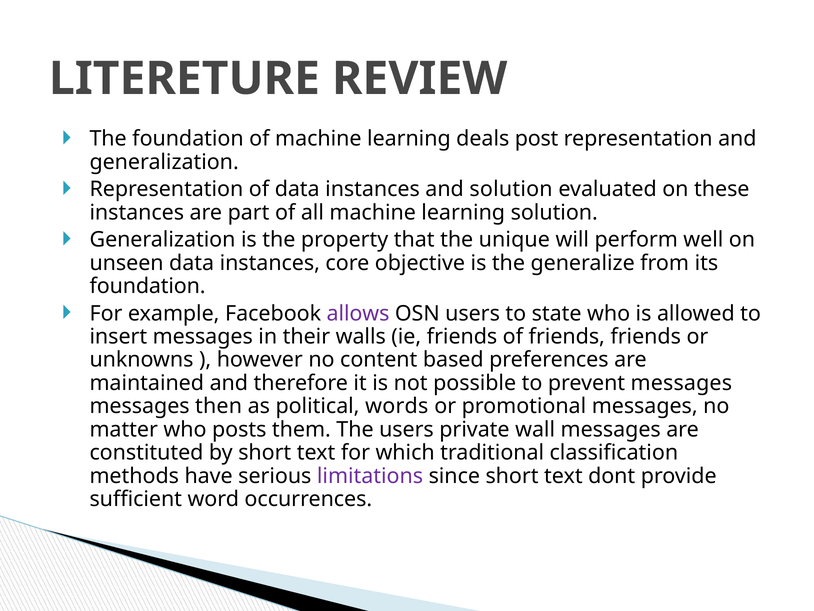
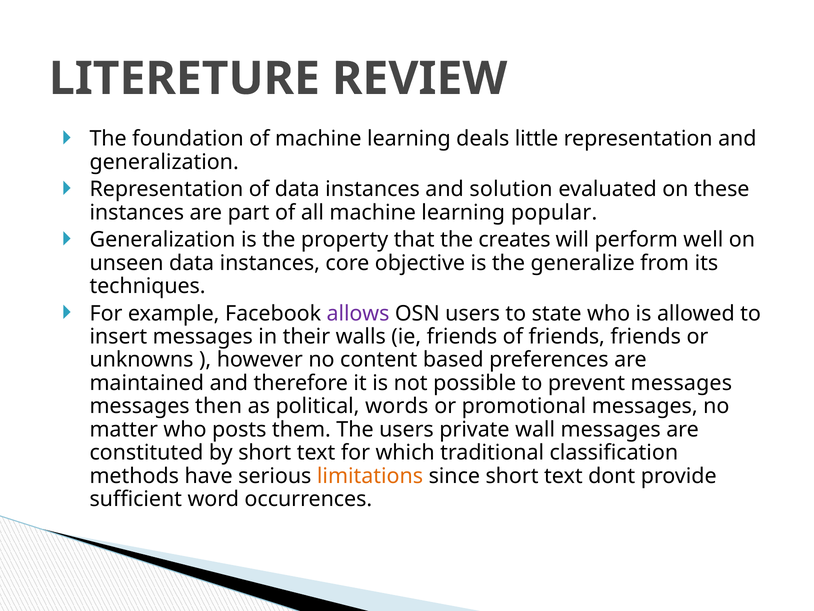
post: post -> little (537, 139)
learning solution: solution -> popular (554, 212)
unique: unique -> creates (515, 240)
foundation: foundation -> techniques (148, 286)
limitations colour: purple -> orange (370, 476)
